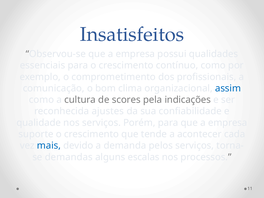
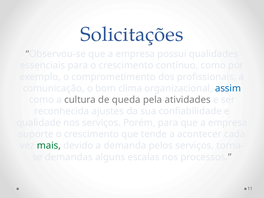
Insatisfeitos: Insatisfeitos -> Solicitações (132, 34)
scores: scores -> queda (126, 100)
indicações: indicações -> atividades (188, 100)
mais colour: blue -> green (49, 146)
